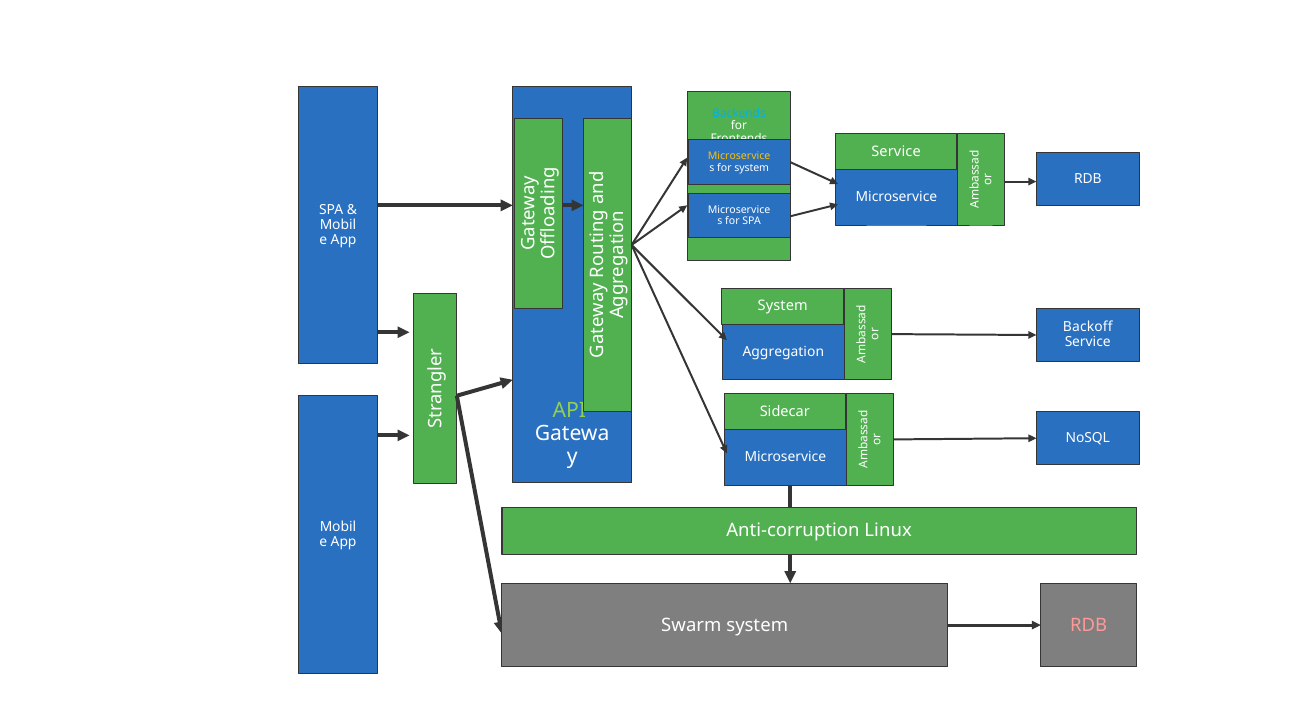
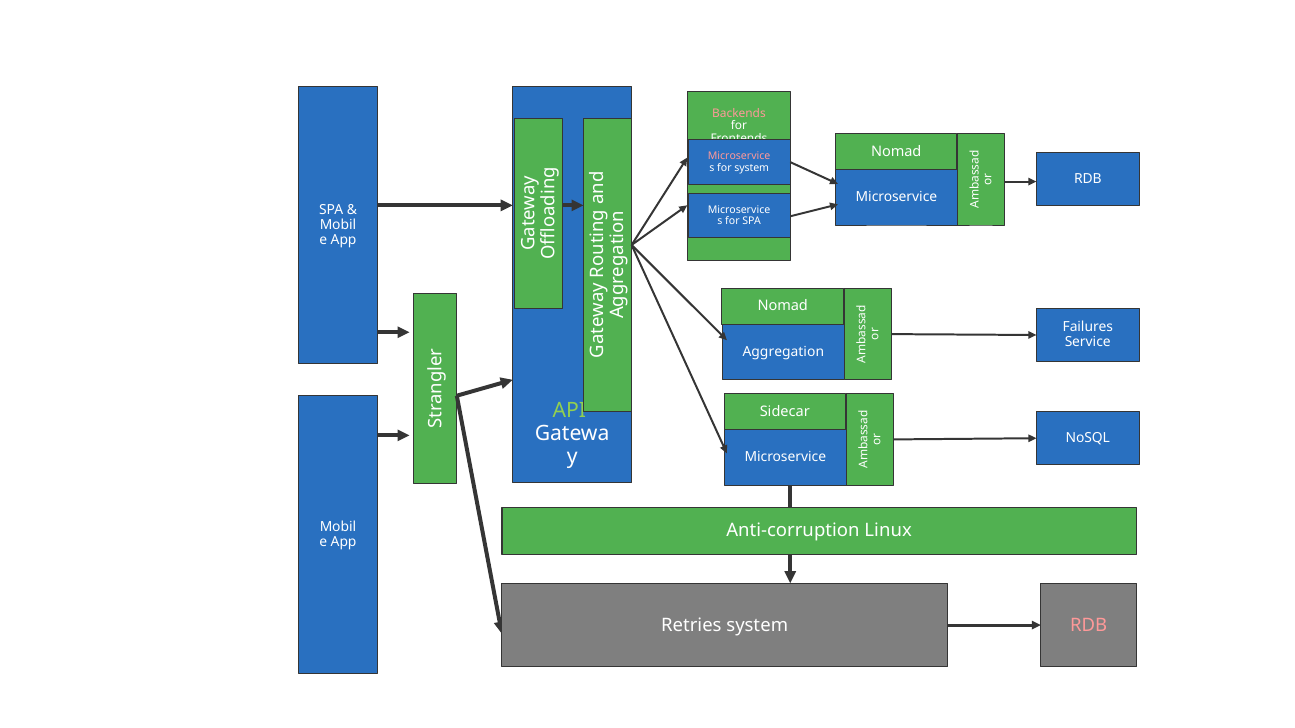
Backends colour: light blue -> pink (739, 113)
Service: Service -> Nomad (896, 151)
Microservice colour: yellow -> pink (739, 156)
System: System -> Nomad (783, 306)
Backoff: Backoff -> Failures (1088, 328)
Swarm: Swarm -> Retries (691, 625)
